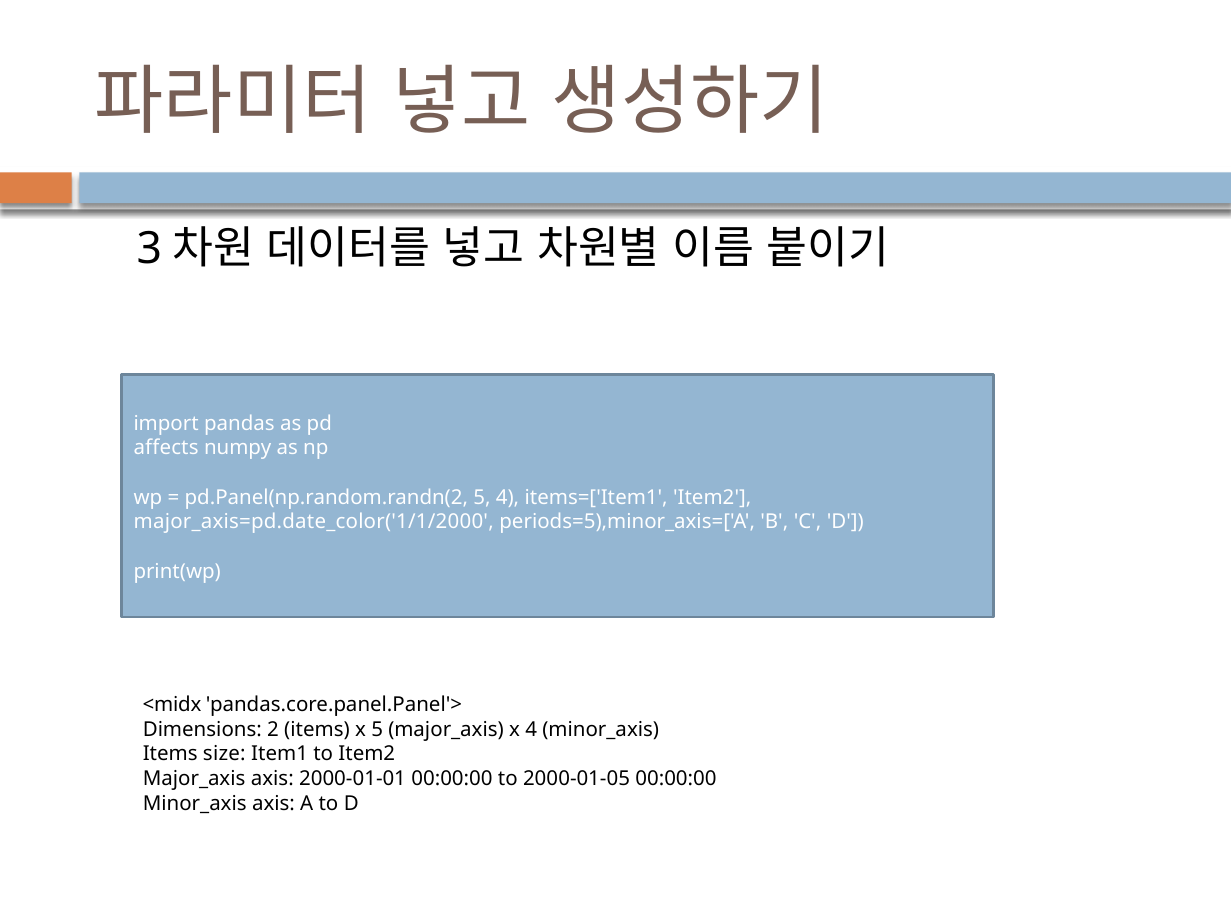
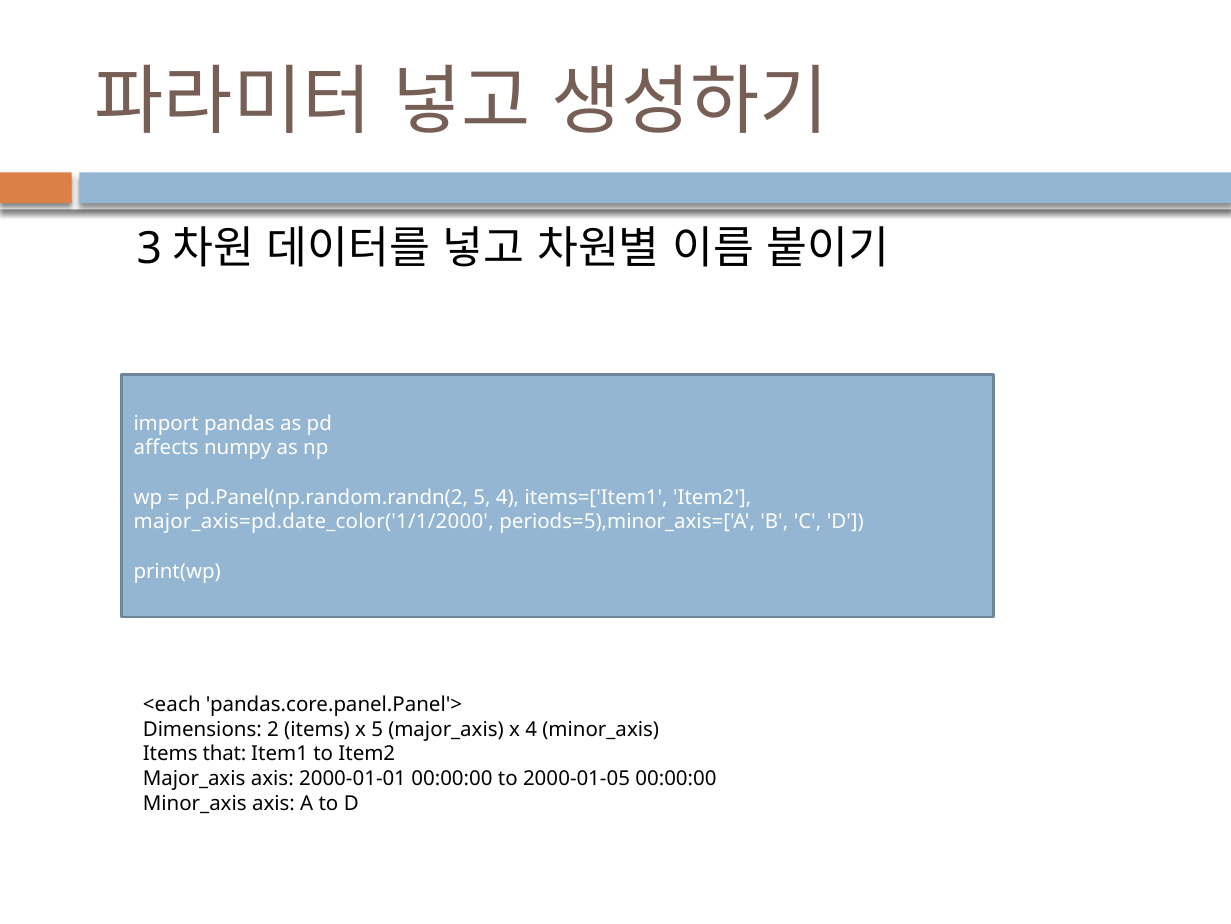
<midx: <midx -> <each (172, 704)
size: size -> that (225, 754)
